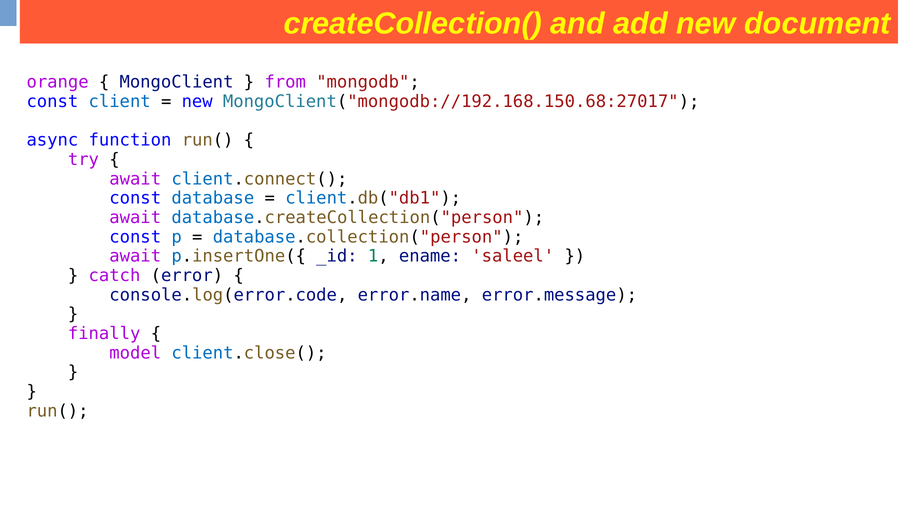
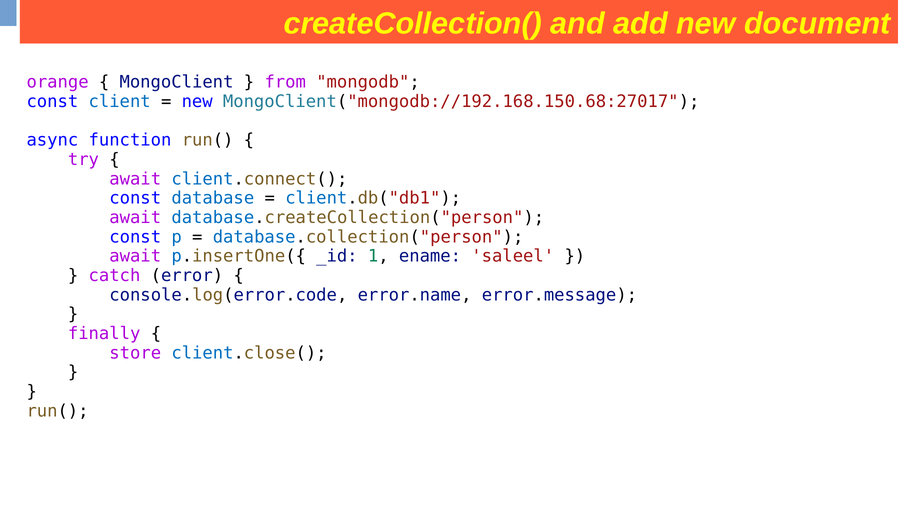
model: model -> store (135, 353)
